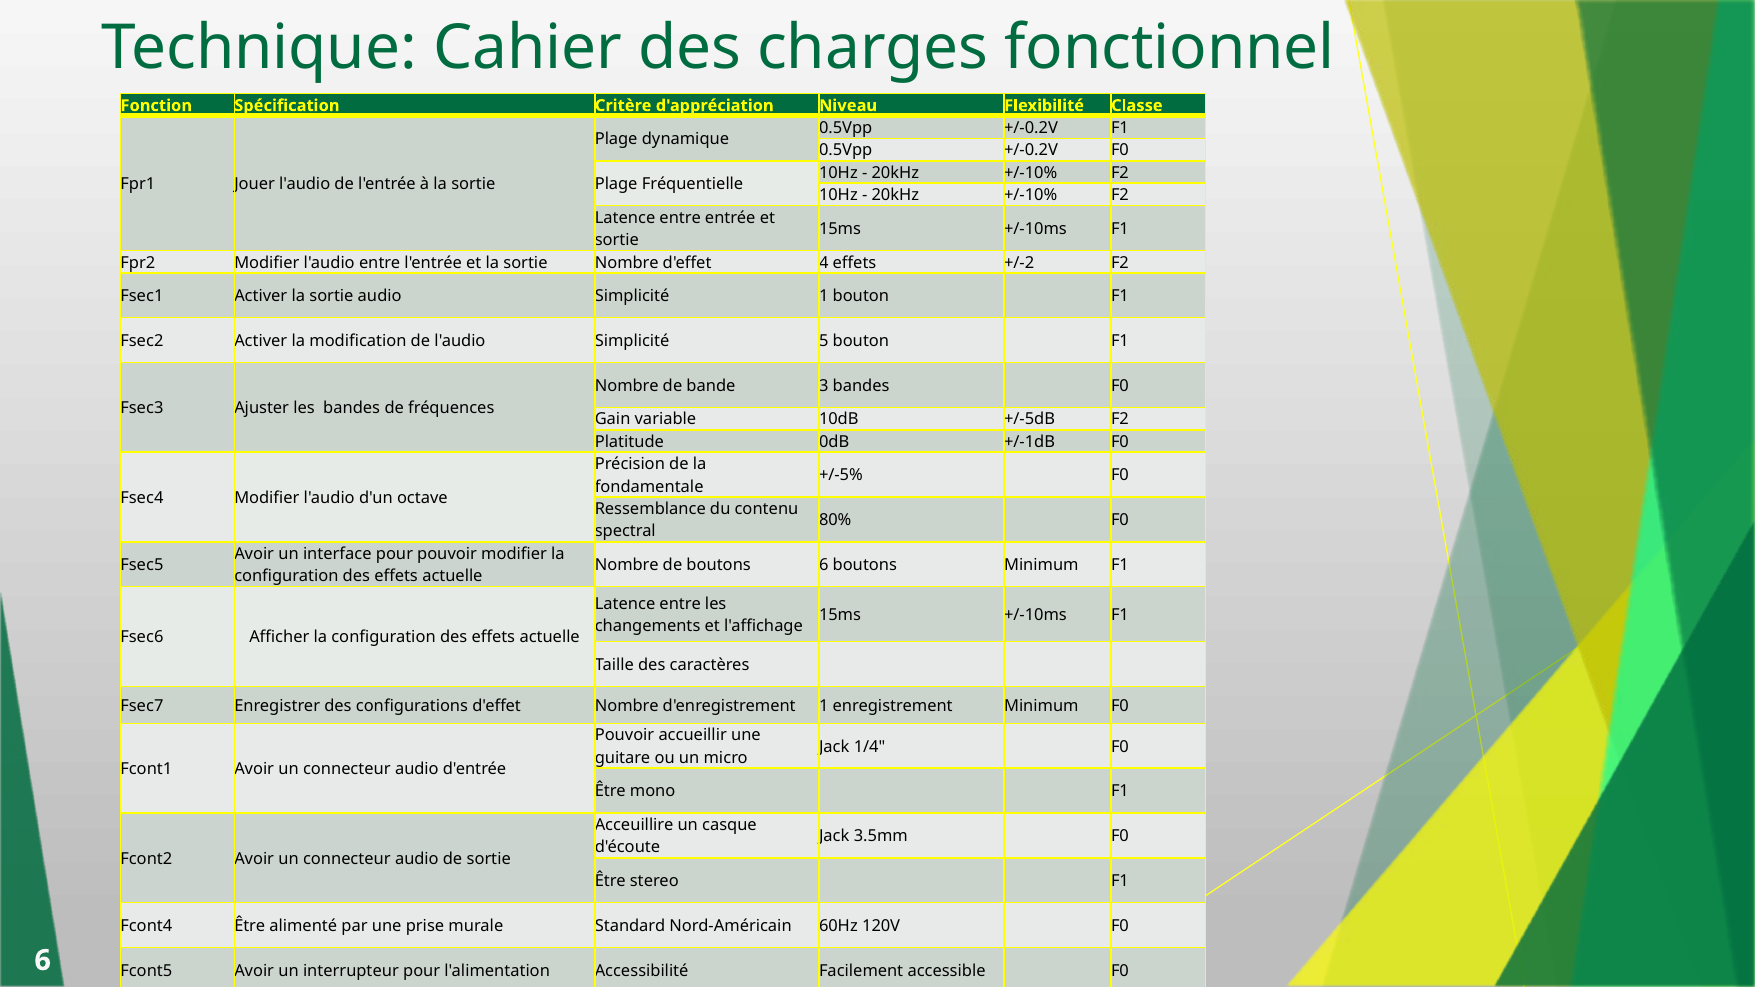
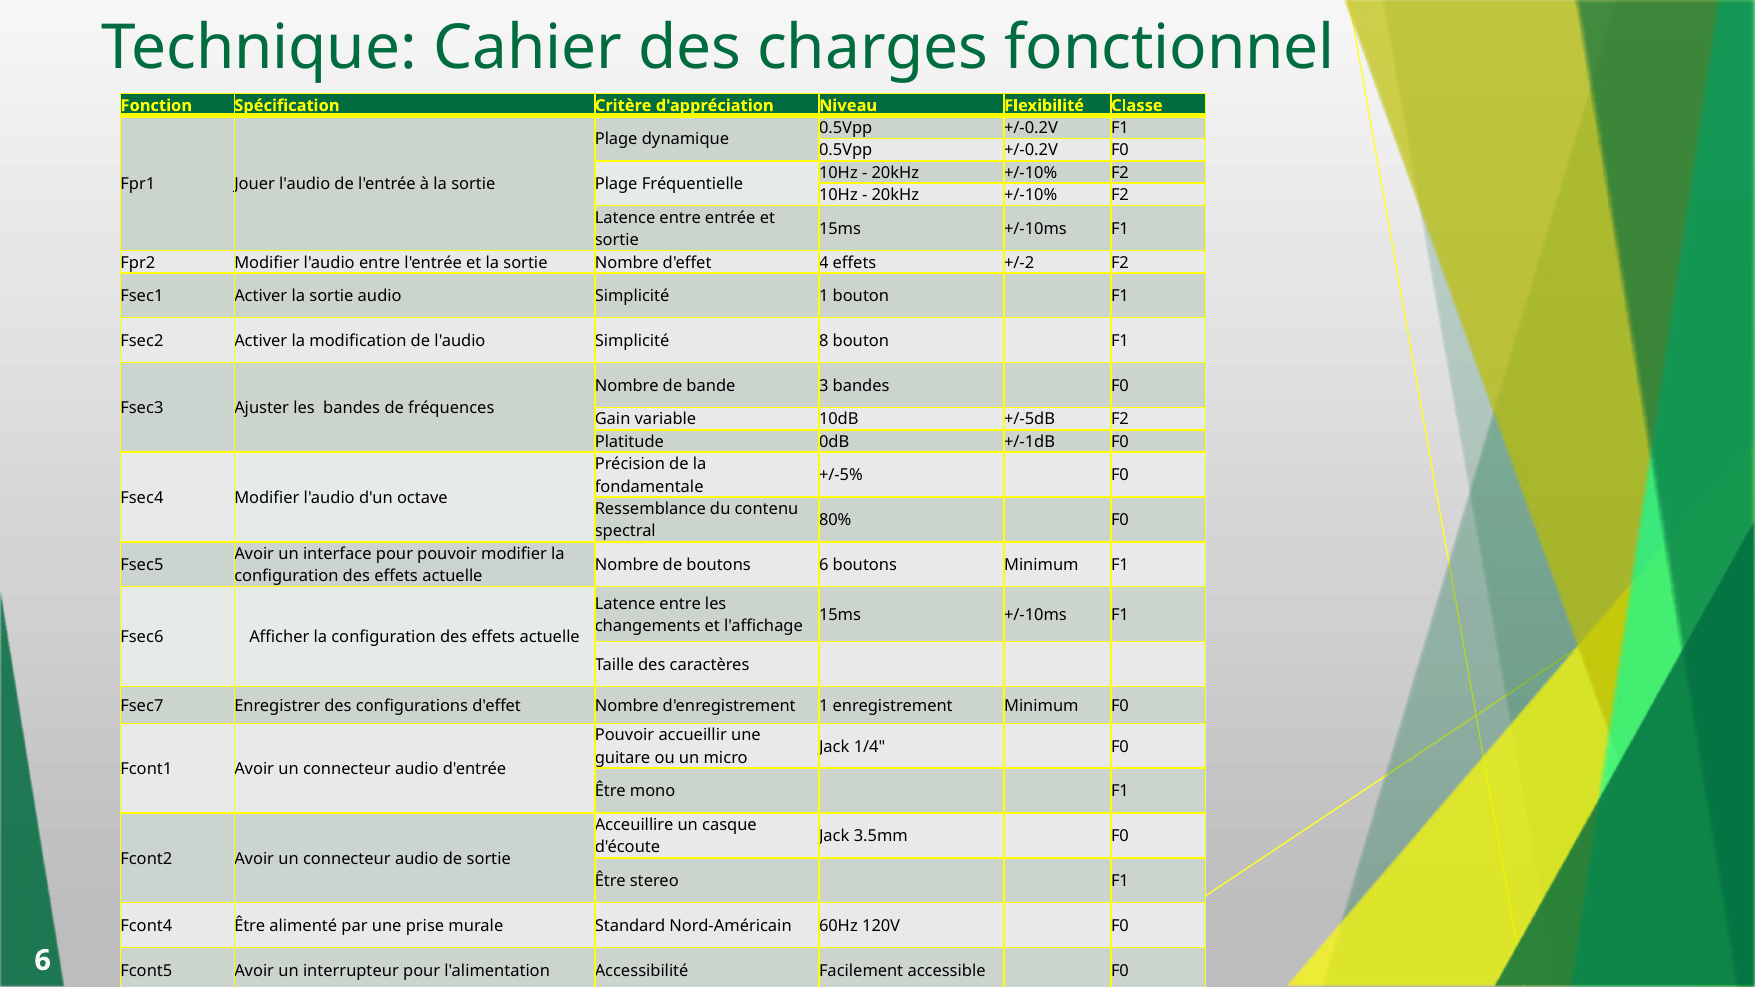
5: 5 -> 8 (824, 341)
